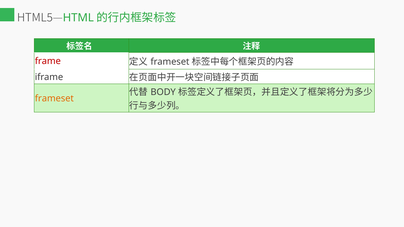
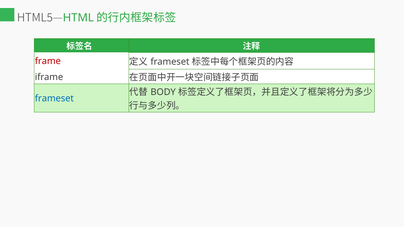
frameset colour: orange -> blue (54, 99)
